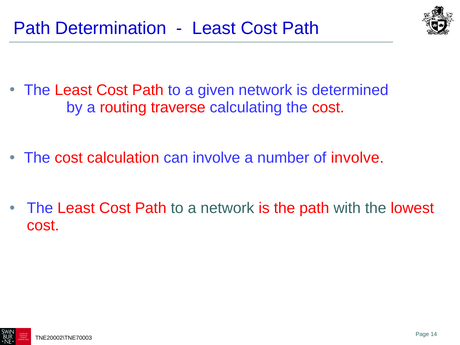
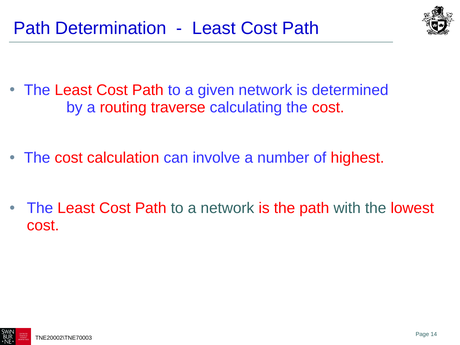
of involve: involve -> highest (357, 158)
